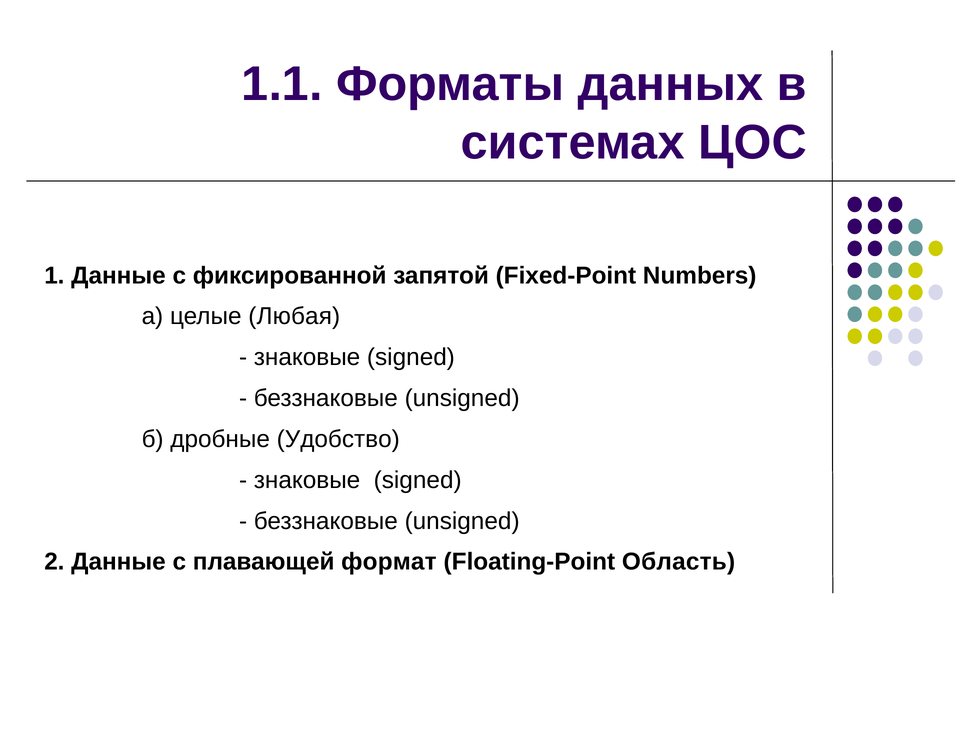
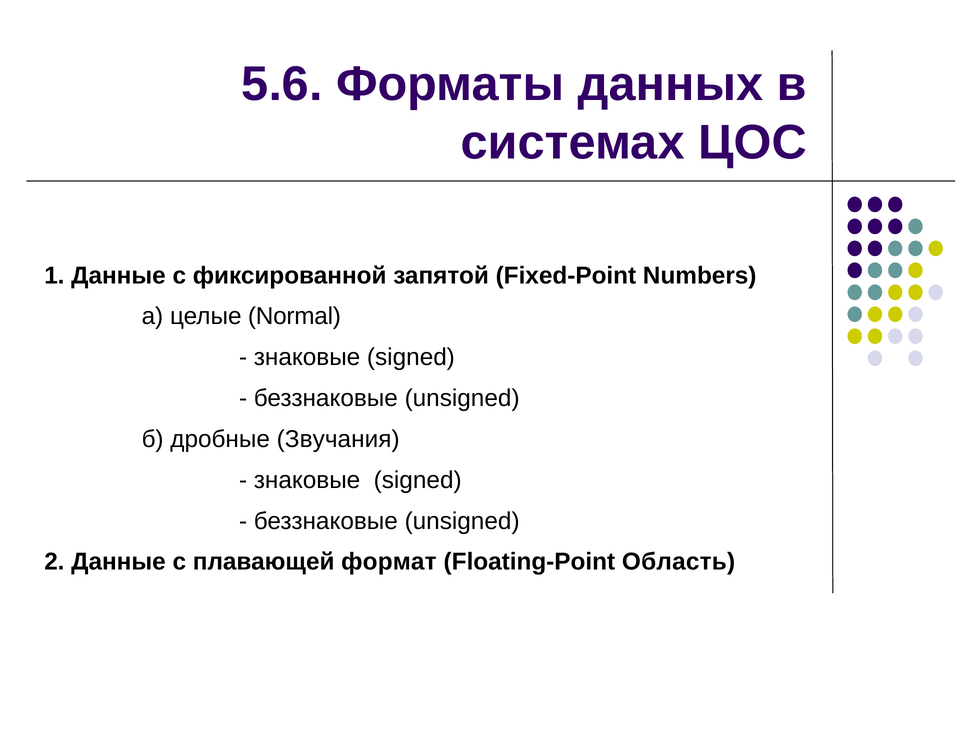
1.1: 1.1 -> 5.6 (282, 84)
Любая: Любая -> Normal (294, 316)
Удобство: Удобство -> Звучания (338, 439)
